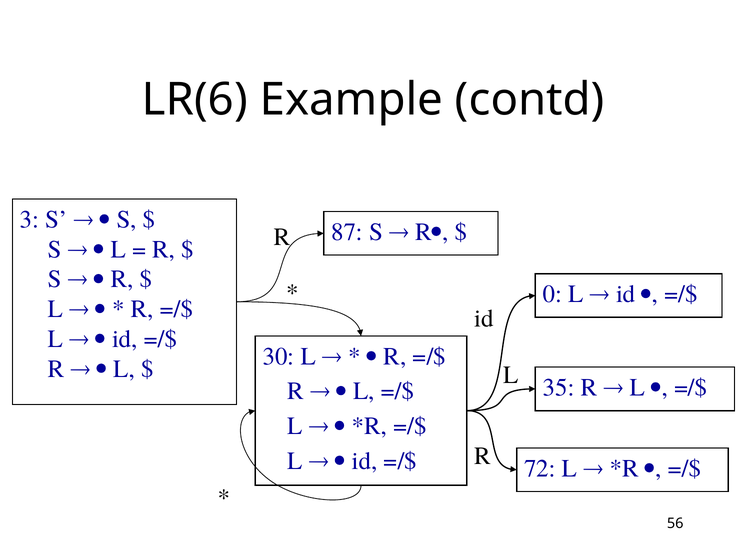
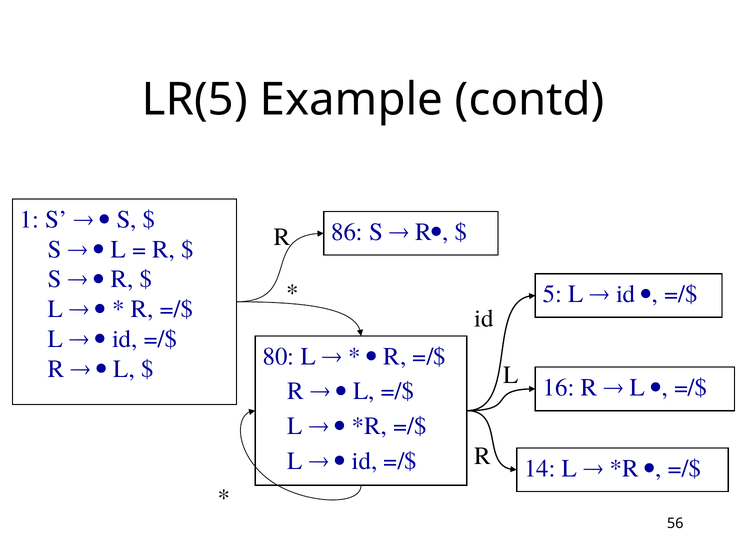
LR(6: LR(6 -> LR(5 (195, 100)
3: 3 -> 1 (29, 220)
87: 87 -> 86 (347, 232)
0: 0 -> 5 (552, 294)
30: 30 -> 80 (278, 356)
35: 35 -> 16 (559, 388)
72: 72 -> 14 (540, 469)
